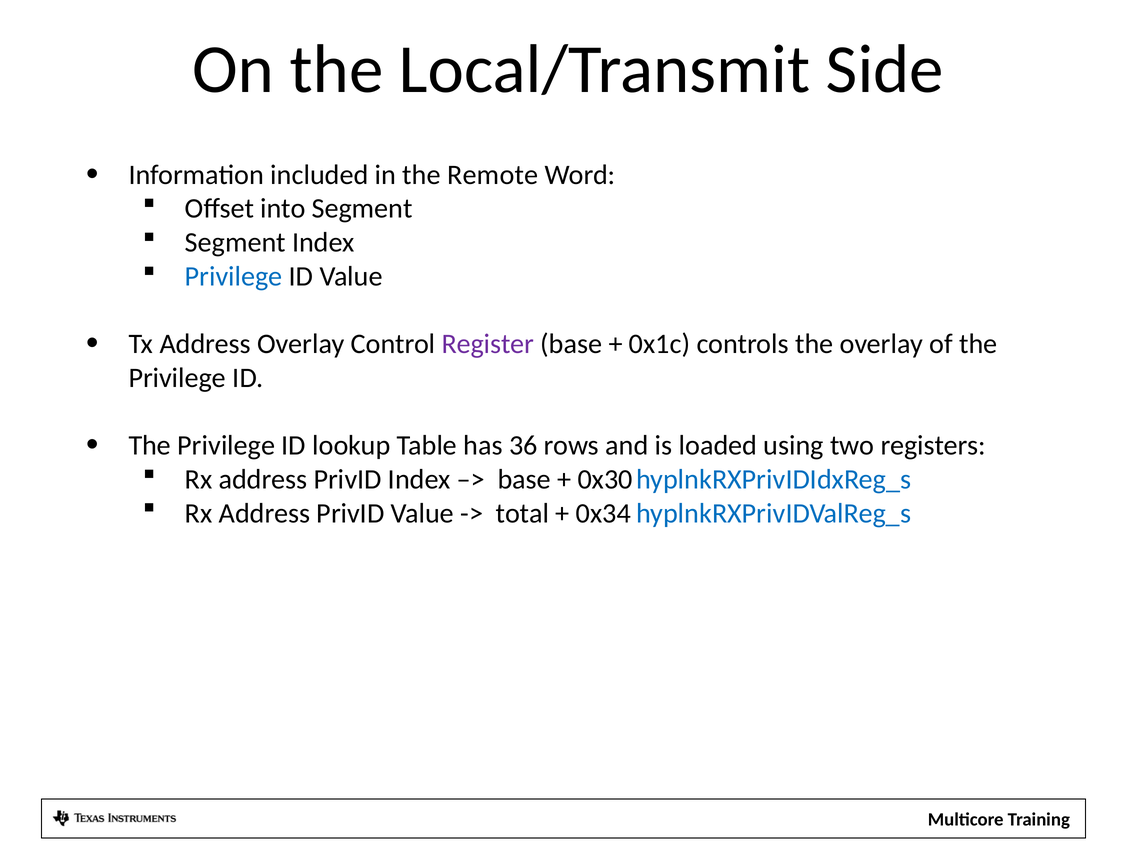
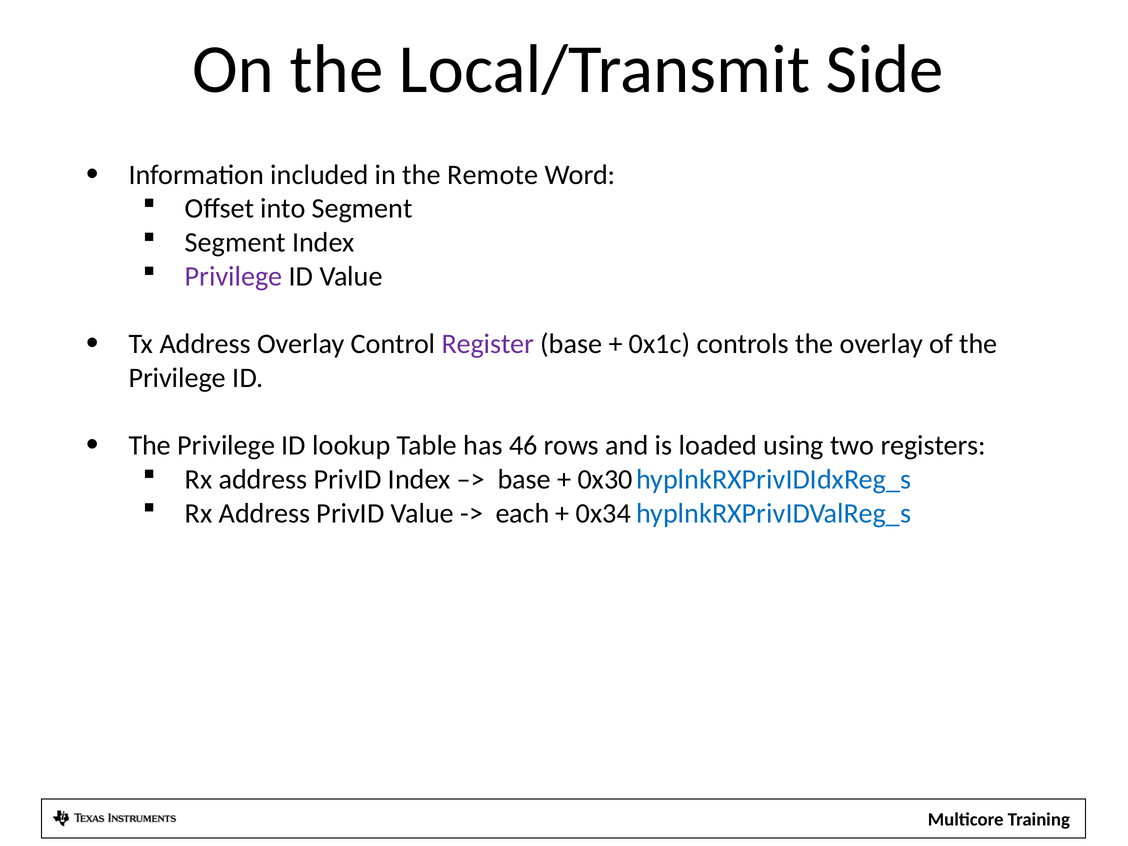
Privilege colour: blue -> purple (234, 276)
36: 36 -> 46 (523, 446)
total: total -> each (523, 513)
